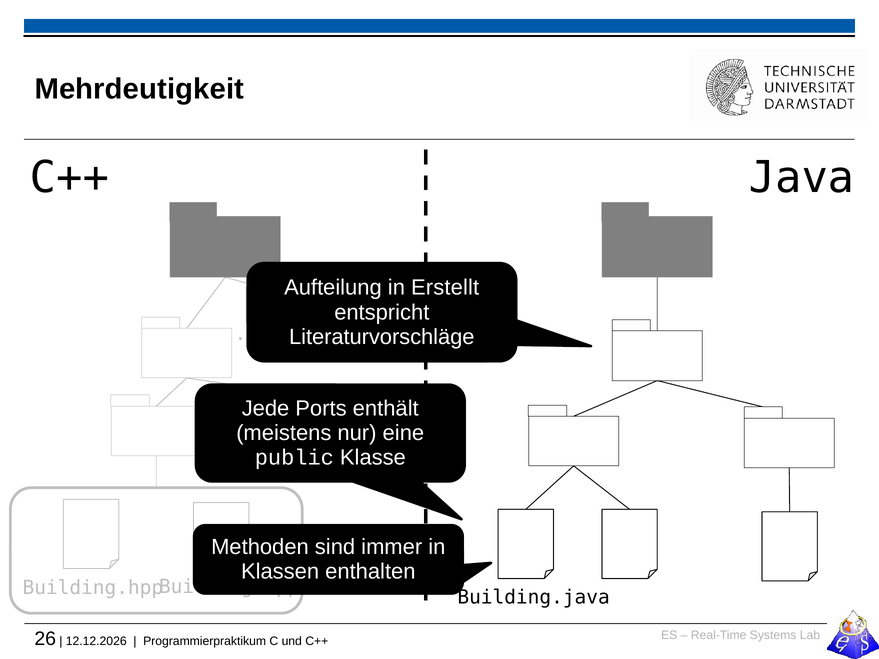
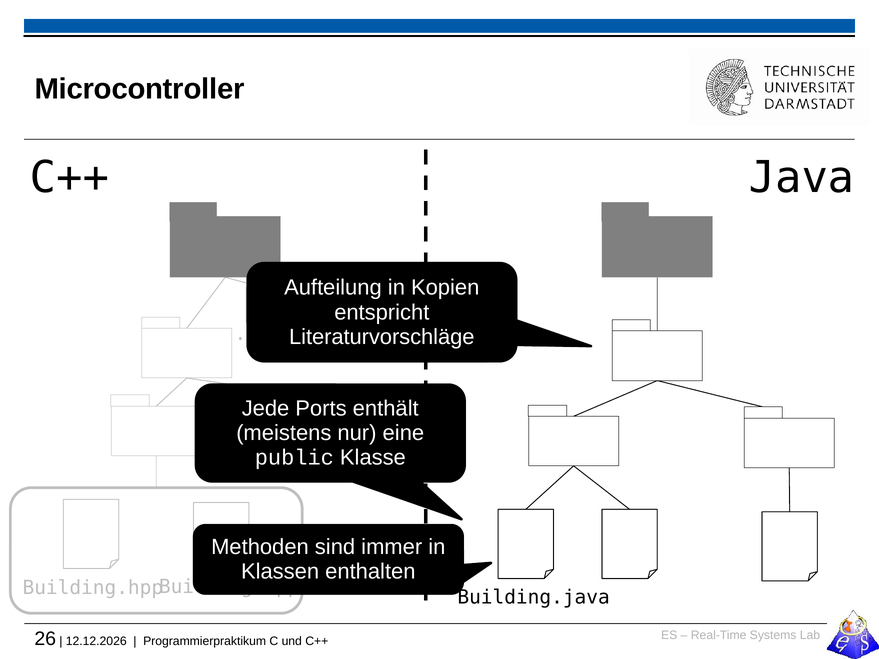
Mehrdeutigkeit: Mehrdeutigkeit -> Microcontroller (140, 89)
Erstellt: Erstellt -> Kopien (445, 288)
